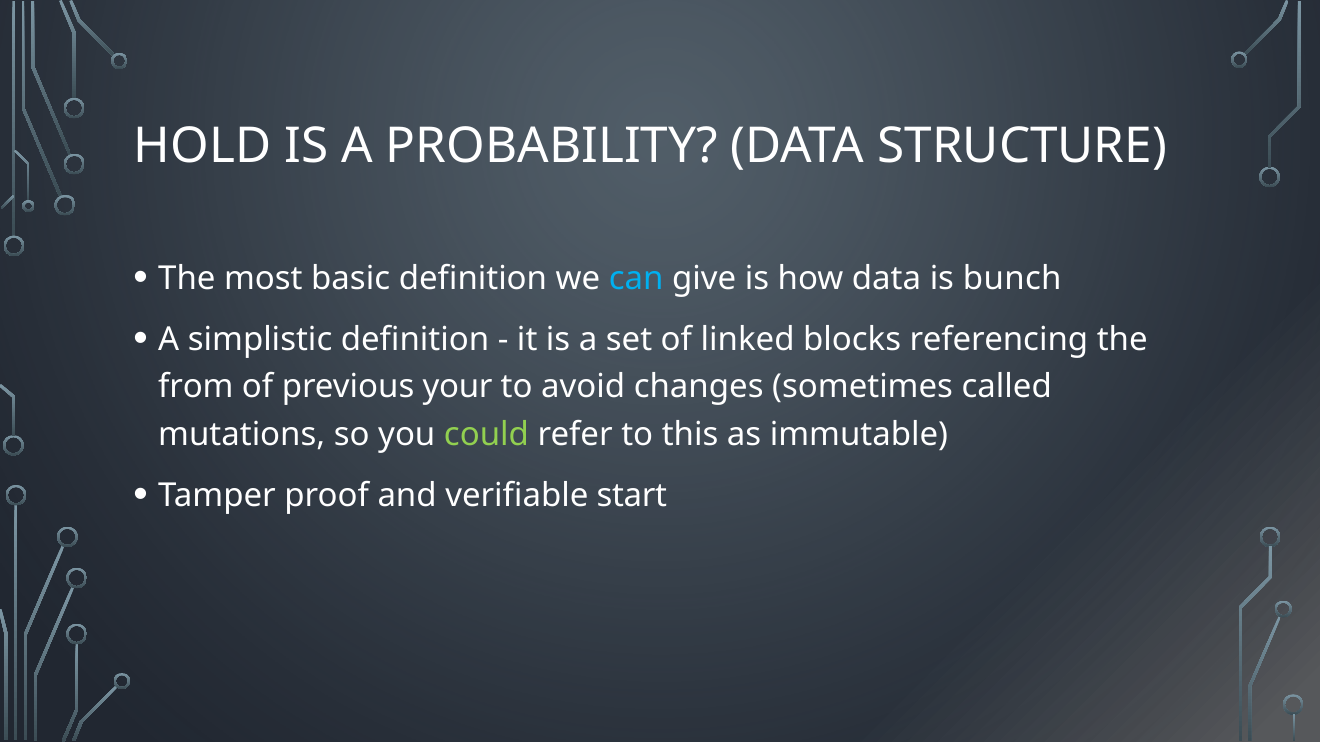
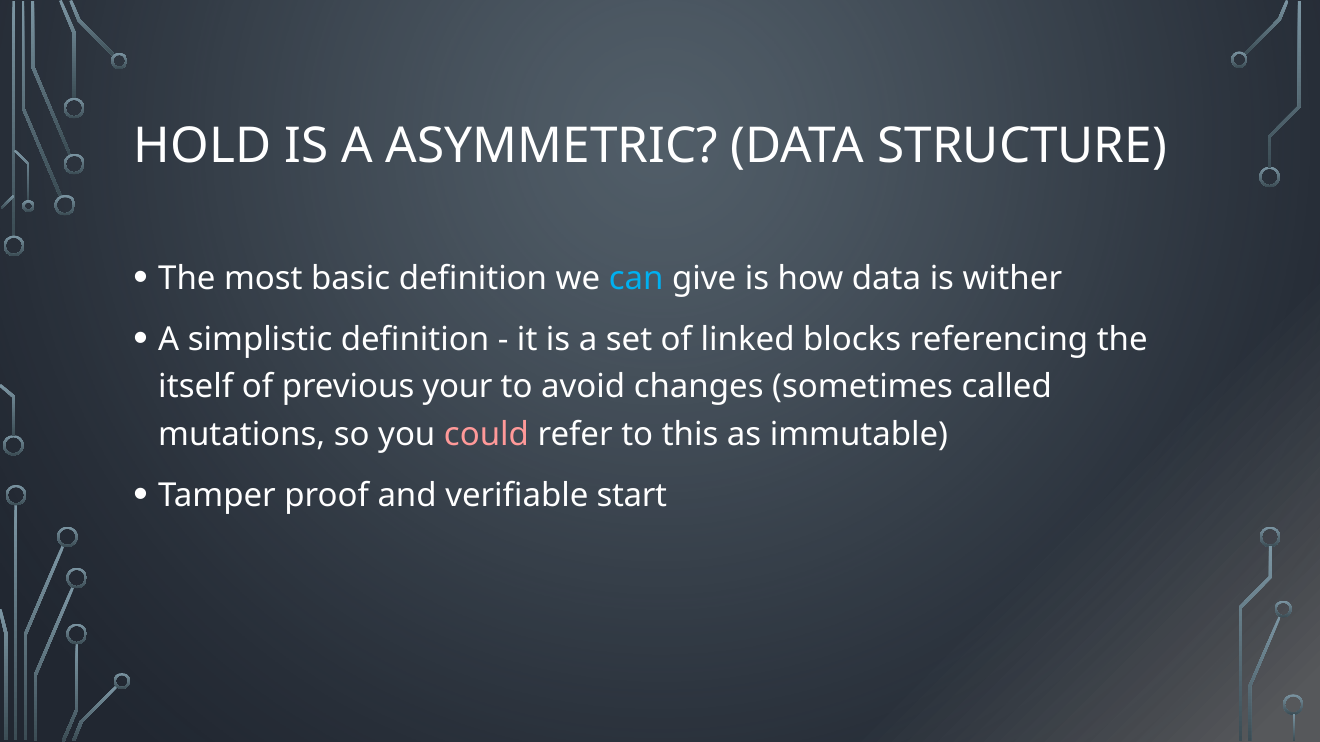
PROBABILITY: PROBABILITY -> ASYMMETRIC (552, 147)
bunch: bunch -> wither (1012, 279)
from: from -> itself (196, 387)
could colour: light green -> pink (486, 435)
